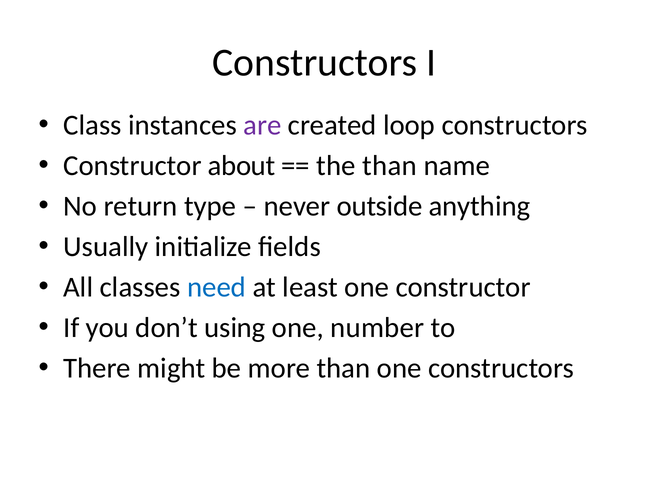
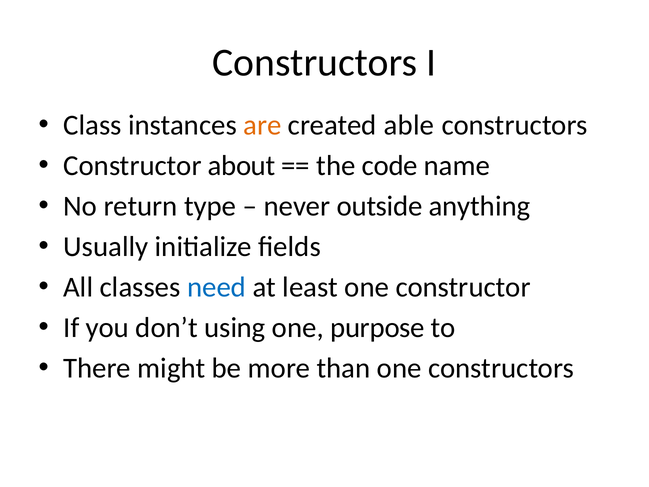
are colour: purple -> orange (262, 125)
loop: loop -> able (409, 125)
the than: than -> code (390, 166)
number: number -> purpose (377, 327)
